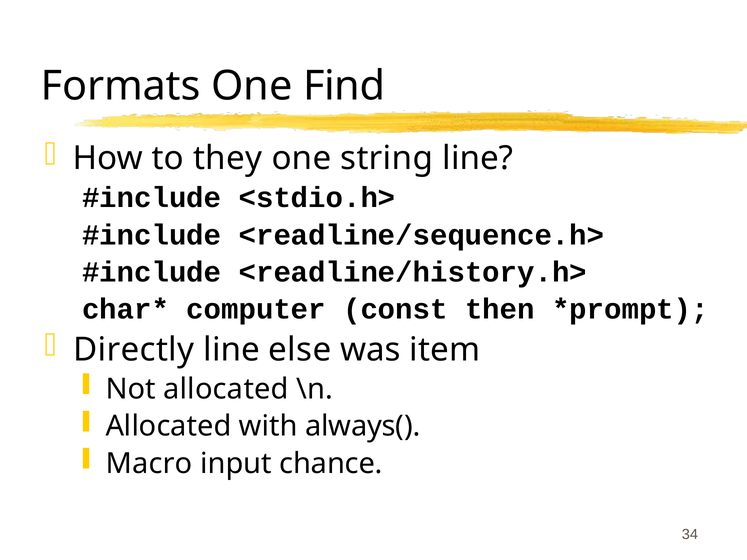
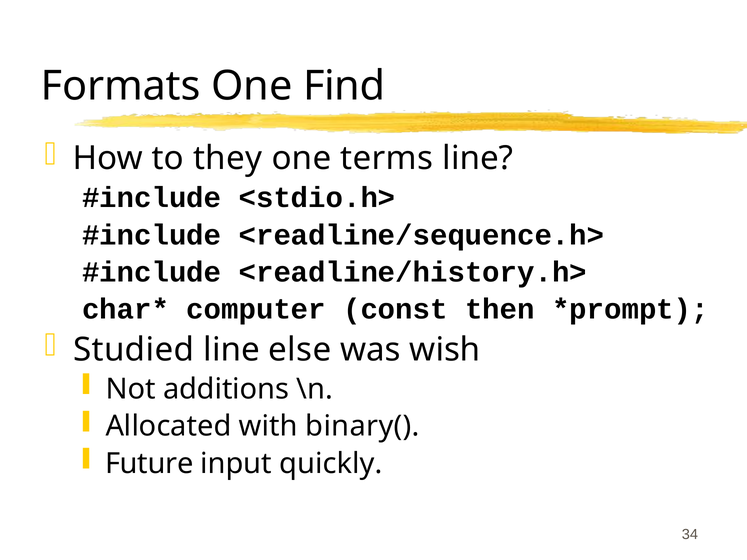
string: string -> terms (387, 158)
Directly: Directly -> Studied (134, 350)
item: item -> wish (445, 350)
Not allocated: allocated -> additions (226, 389)
always(: always( -> binary( (362, 426)
Macro: Macro -> Future (149, 464)
chance: chance -> quickly (331, 464)
